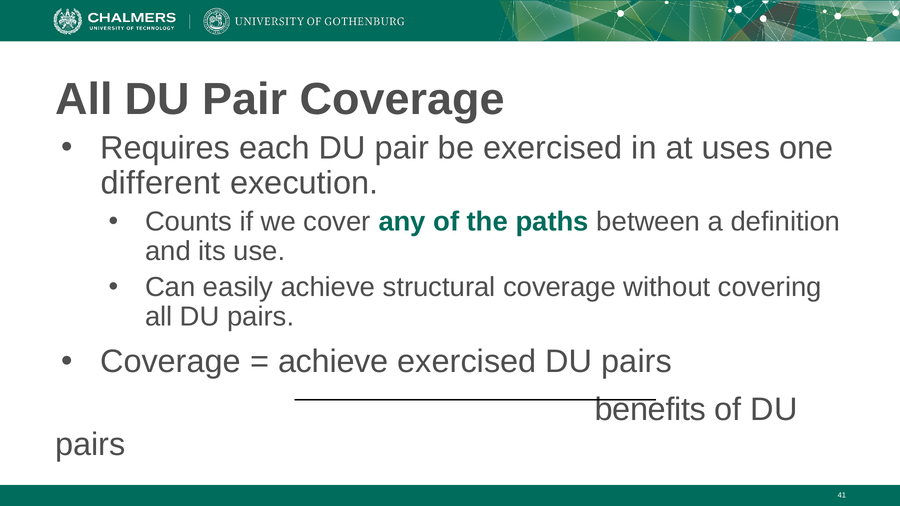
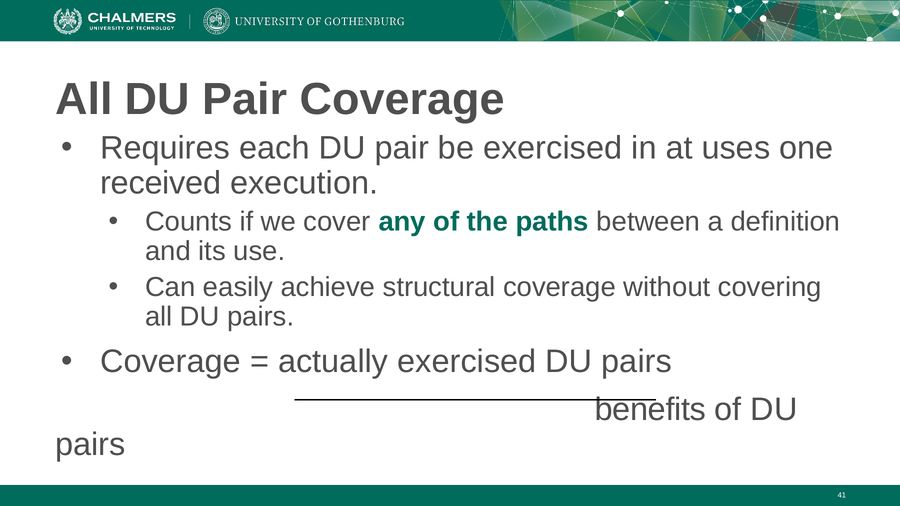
different: different -> received (161, 183)
achieve: achieve -> actually (333, 362)
